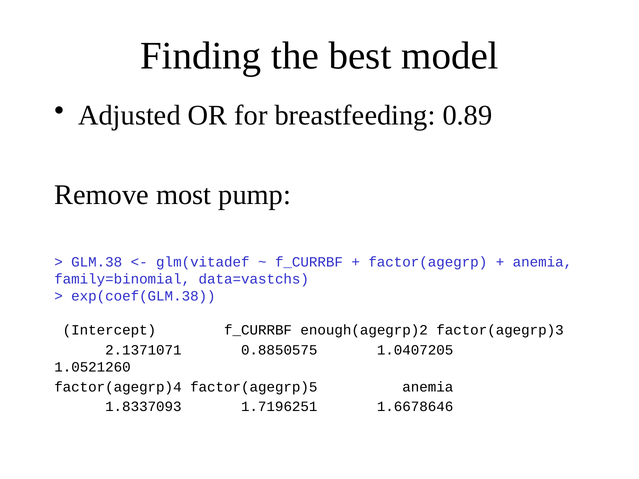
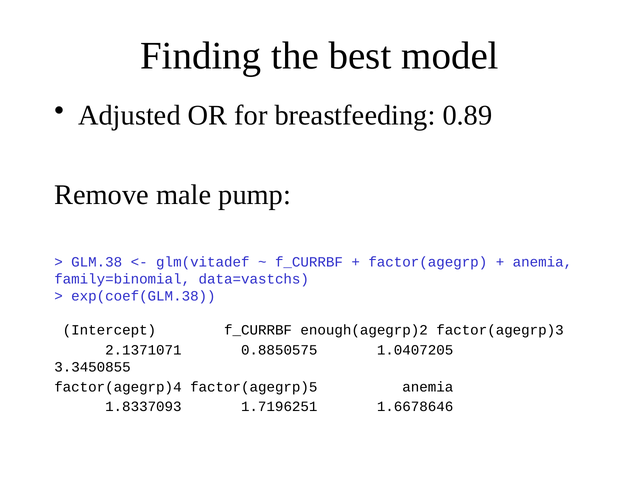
most: most -> male (184, 195)
1.0521260: 1.0521260 -> 3.3450855 (92, 367)
